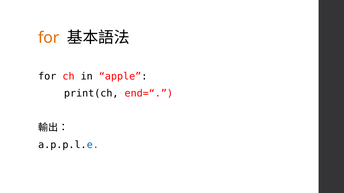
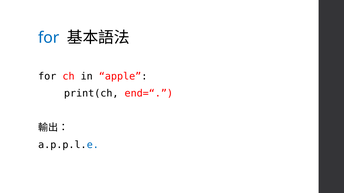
for colour: orange -> blue (49, 38)
